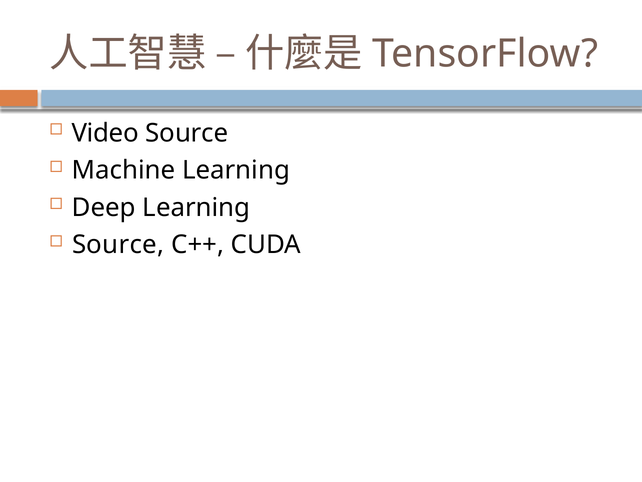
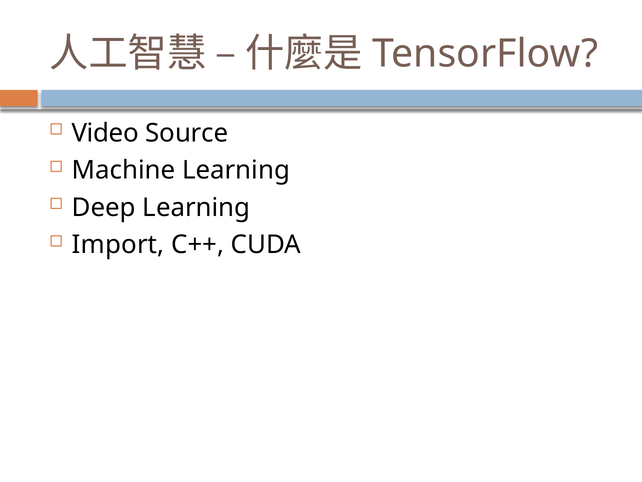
Source: Source -> Import (118, 245)
